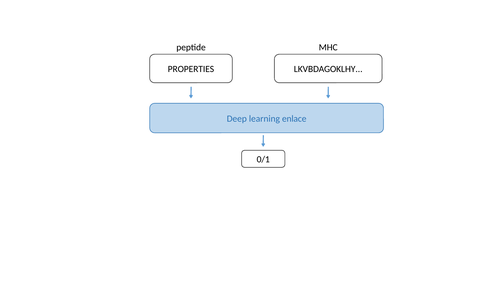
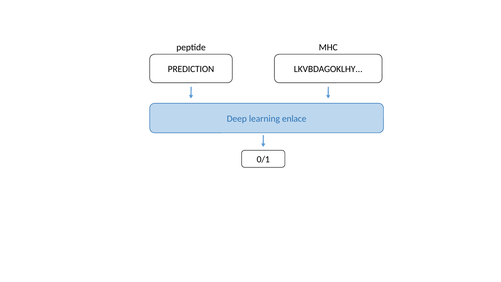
PROPERTIES: PROPERTIES -> PREDICTION (191, 69)
